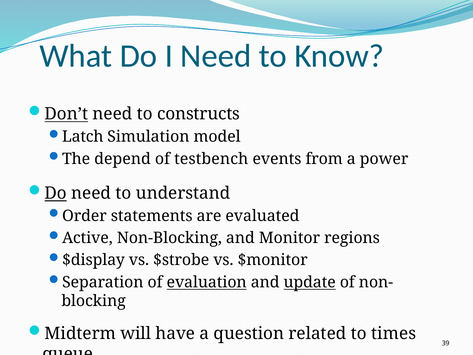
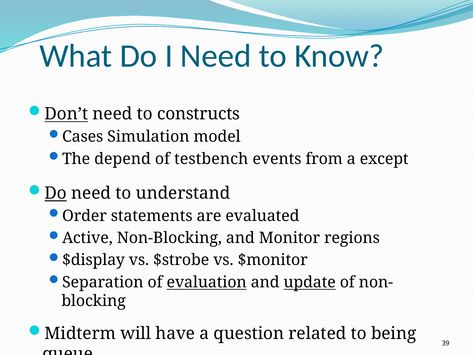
Latch: Latch -> Cases (83, 137)
power: power -> except (384, 159)
times: times -> being (394, 333)
